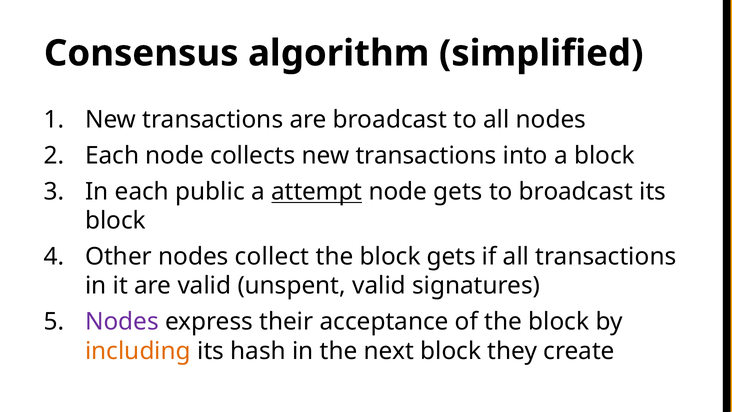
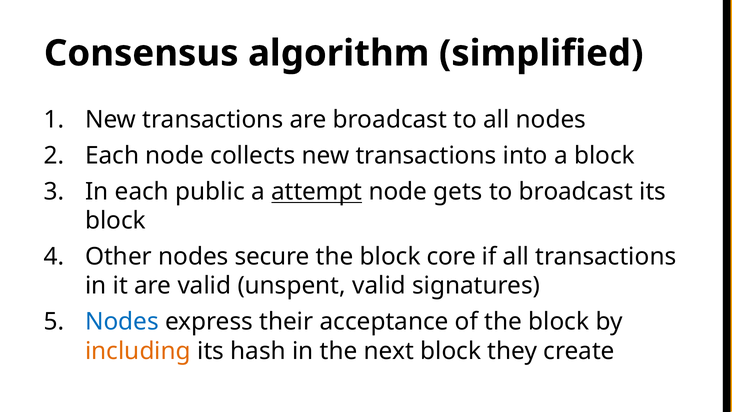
collect: collect -> secure (272, 256)
block gets: gets -> core (451, 256)
Nodes colour: purple -> blue (122, 321)
